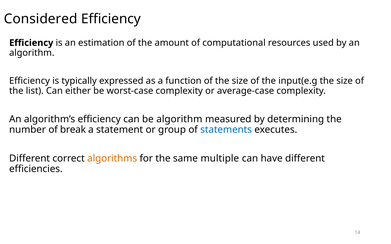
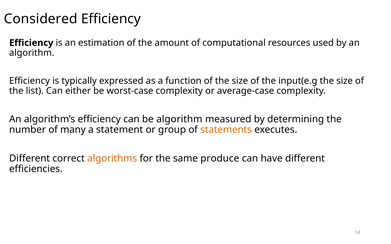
break: break -> many (73, 130)
statements colour: blue -> orange (226, 130)
multiple: multiple -> produce (220, 159)
